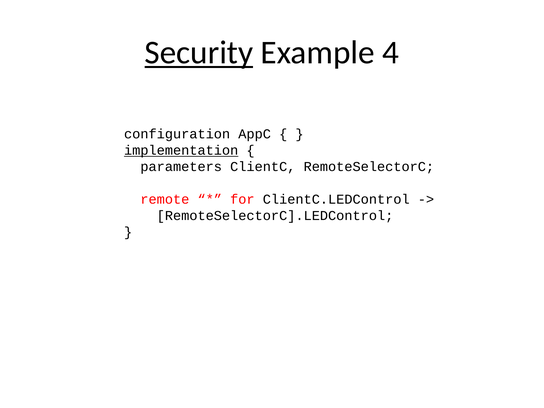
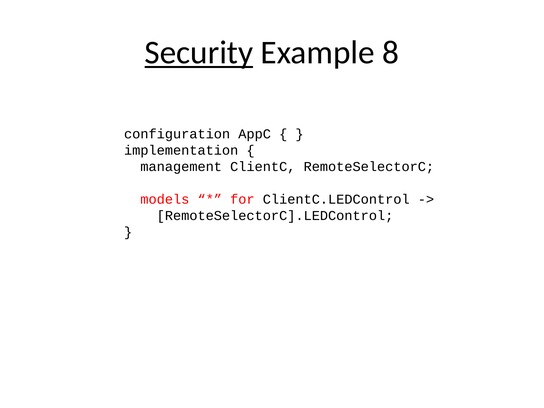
4: 4 -> 8 (391, 53)
implementation underline: present -> none (181, 150)
parameters: parameters -> management (181, 167)
remote: remote -> models (165, 199)
